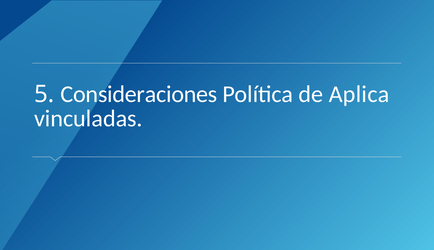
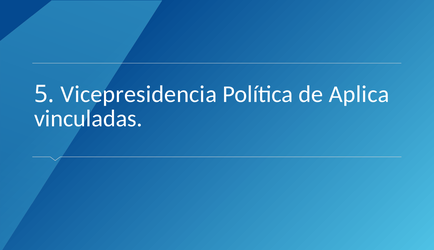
Consideraciones: Consideraciones -> Vicepresidencia (139, 94)
